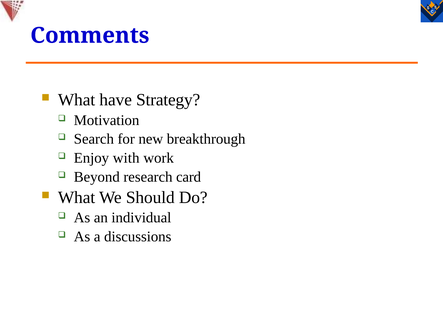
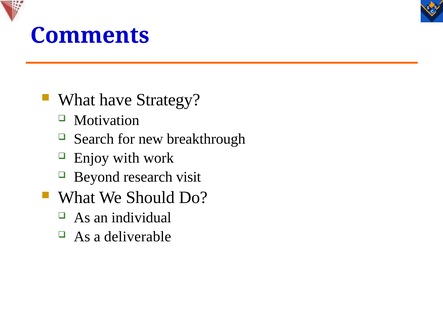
card: card -> visit (189, 177)
discussions: discussions -> deliverable (138, 237)
